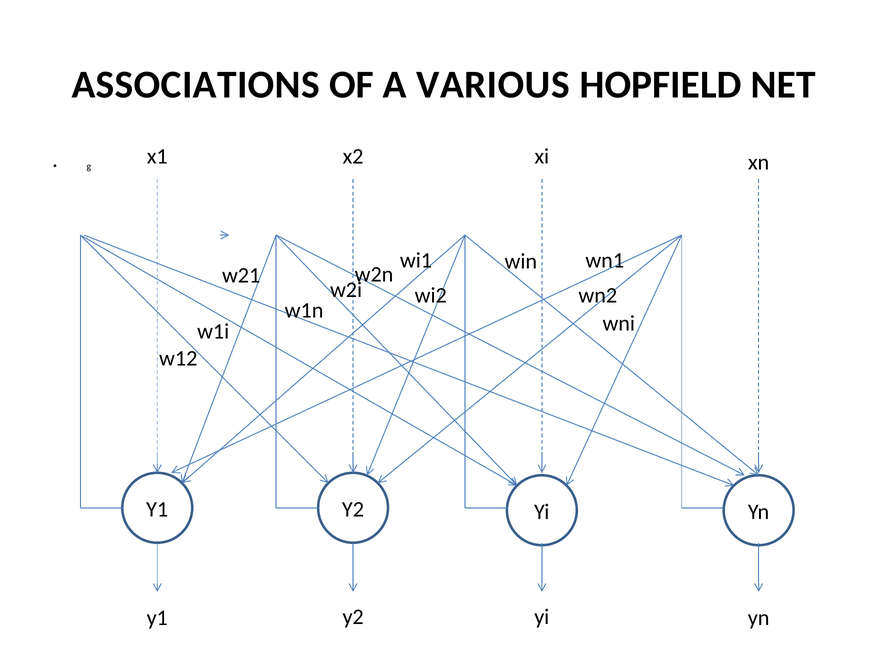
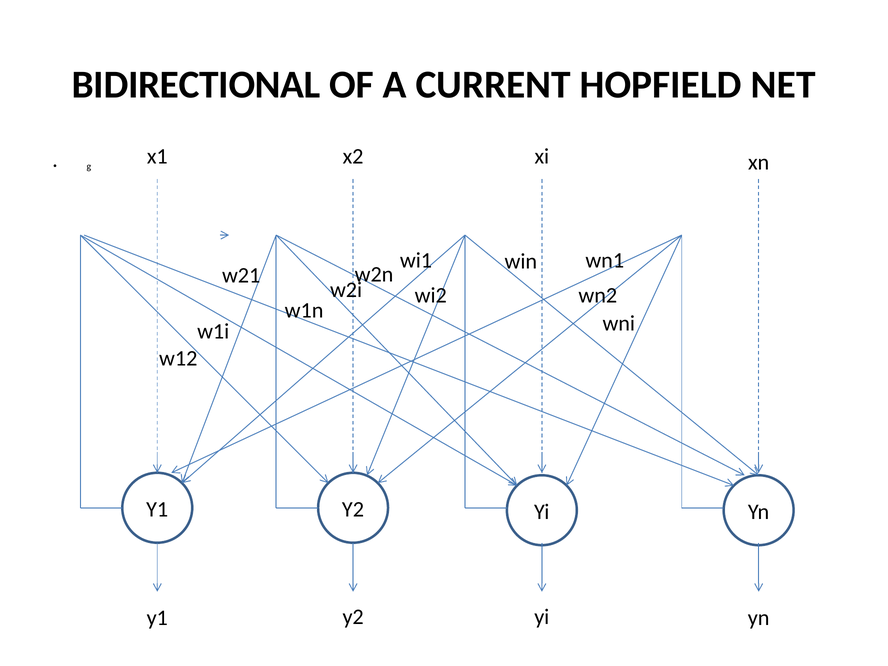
ASSOCIATIONS: ASSOCIATIONS -> BIDIRECTIONAL (196, 85)
VARIOUS: VARIOUS -> CURRENT (493, 85)
